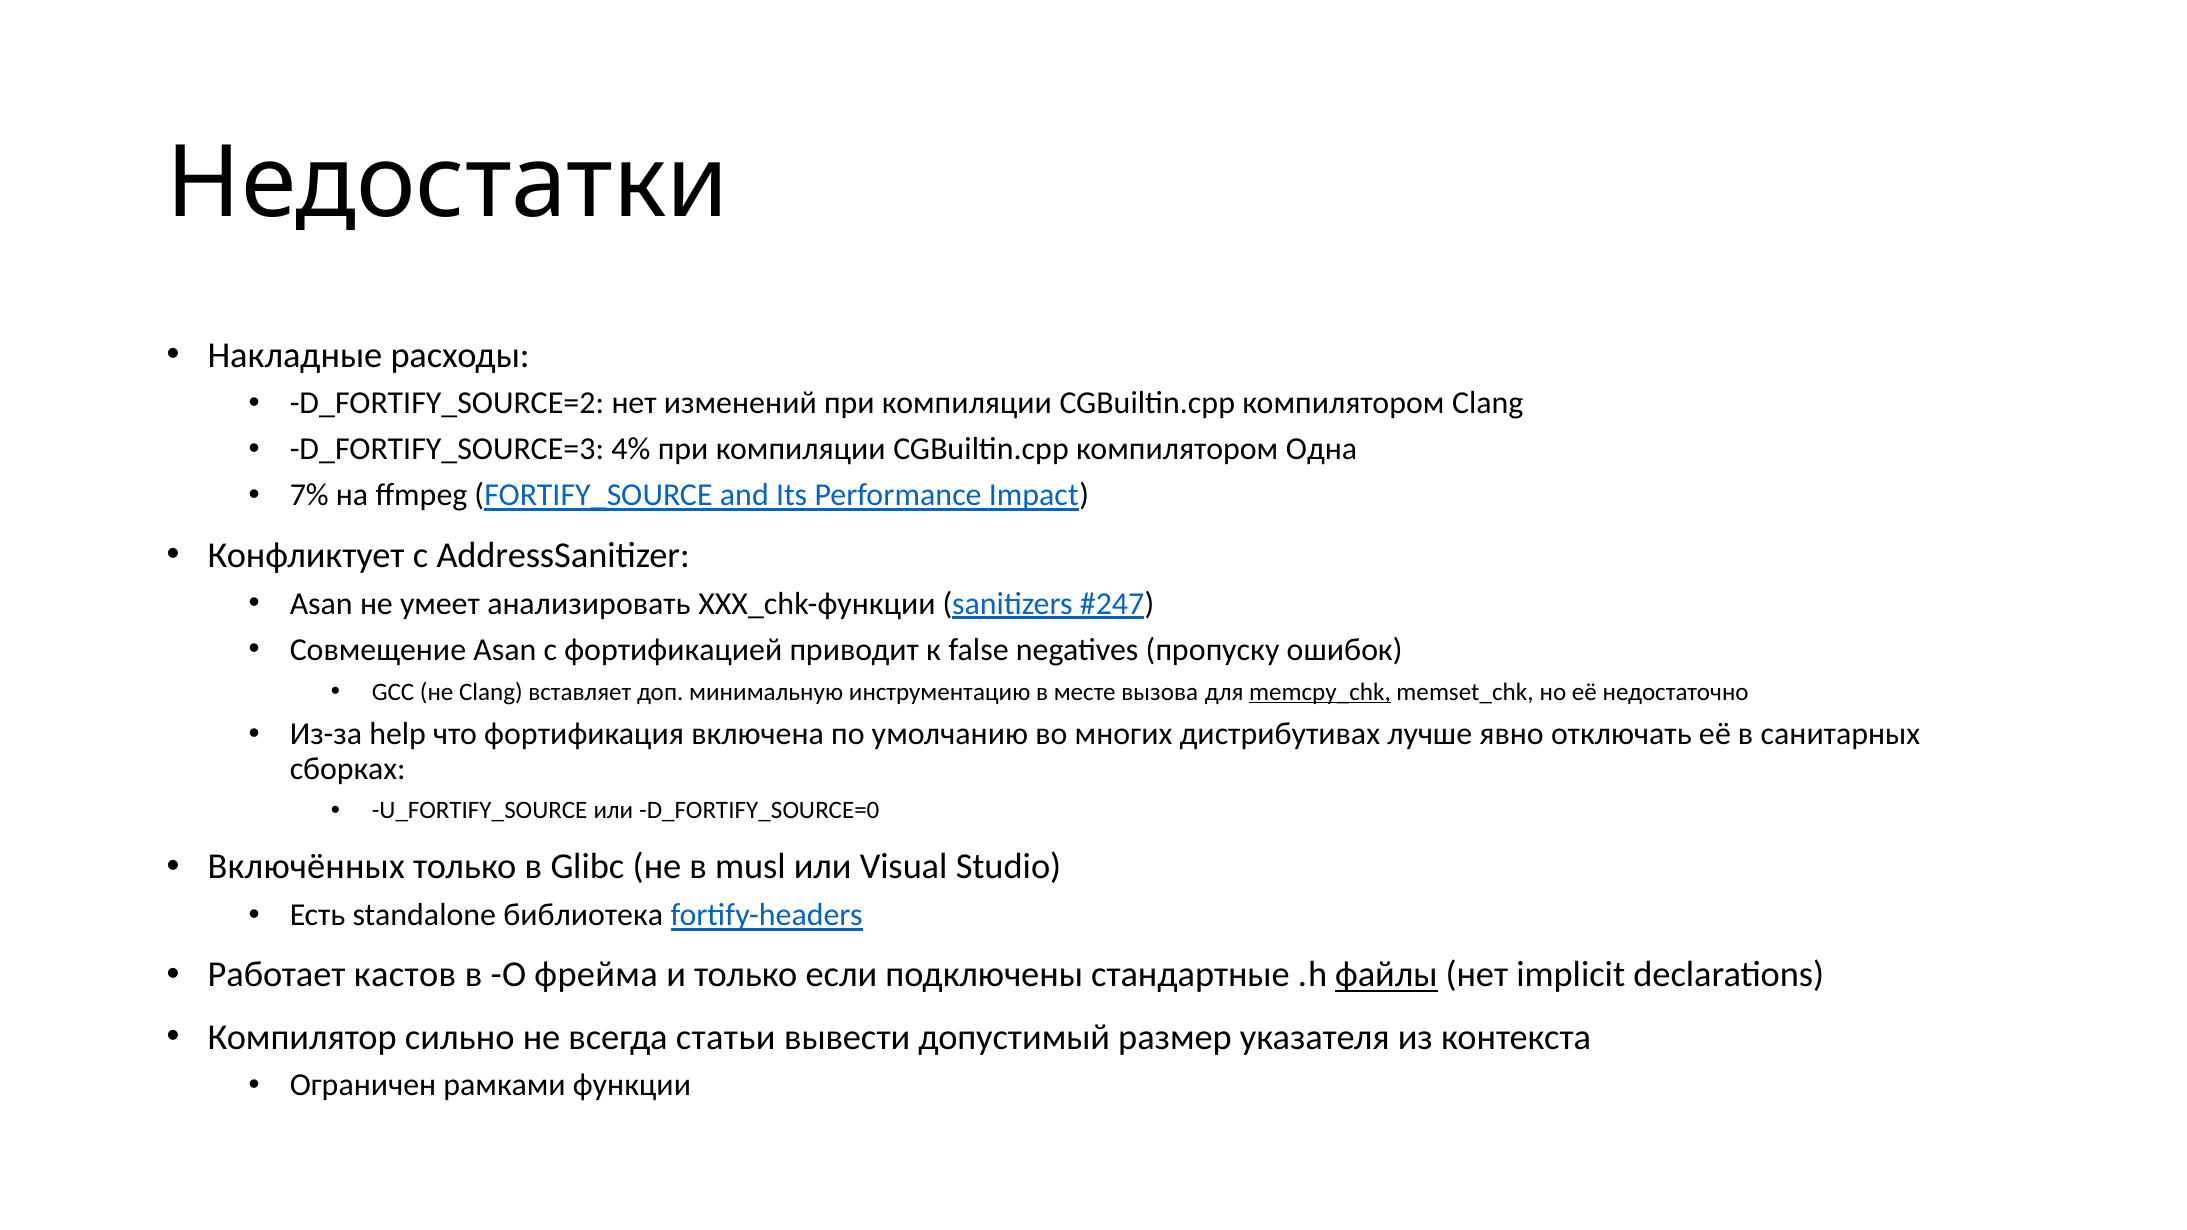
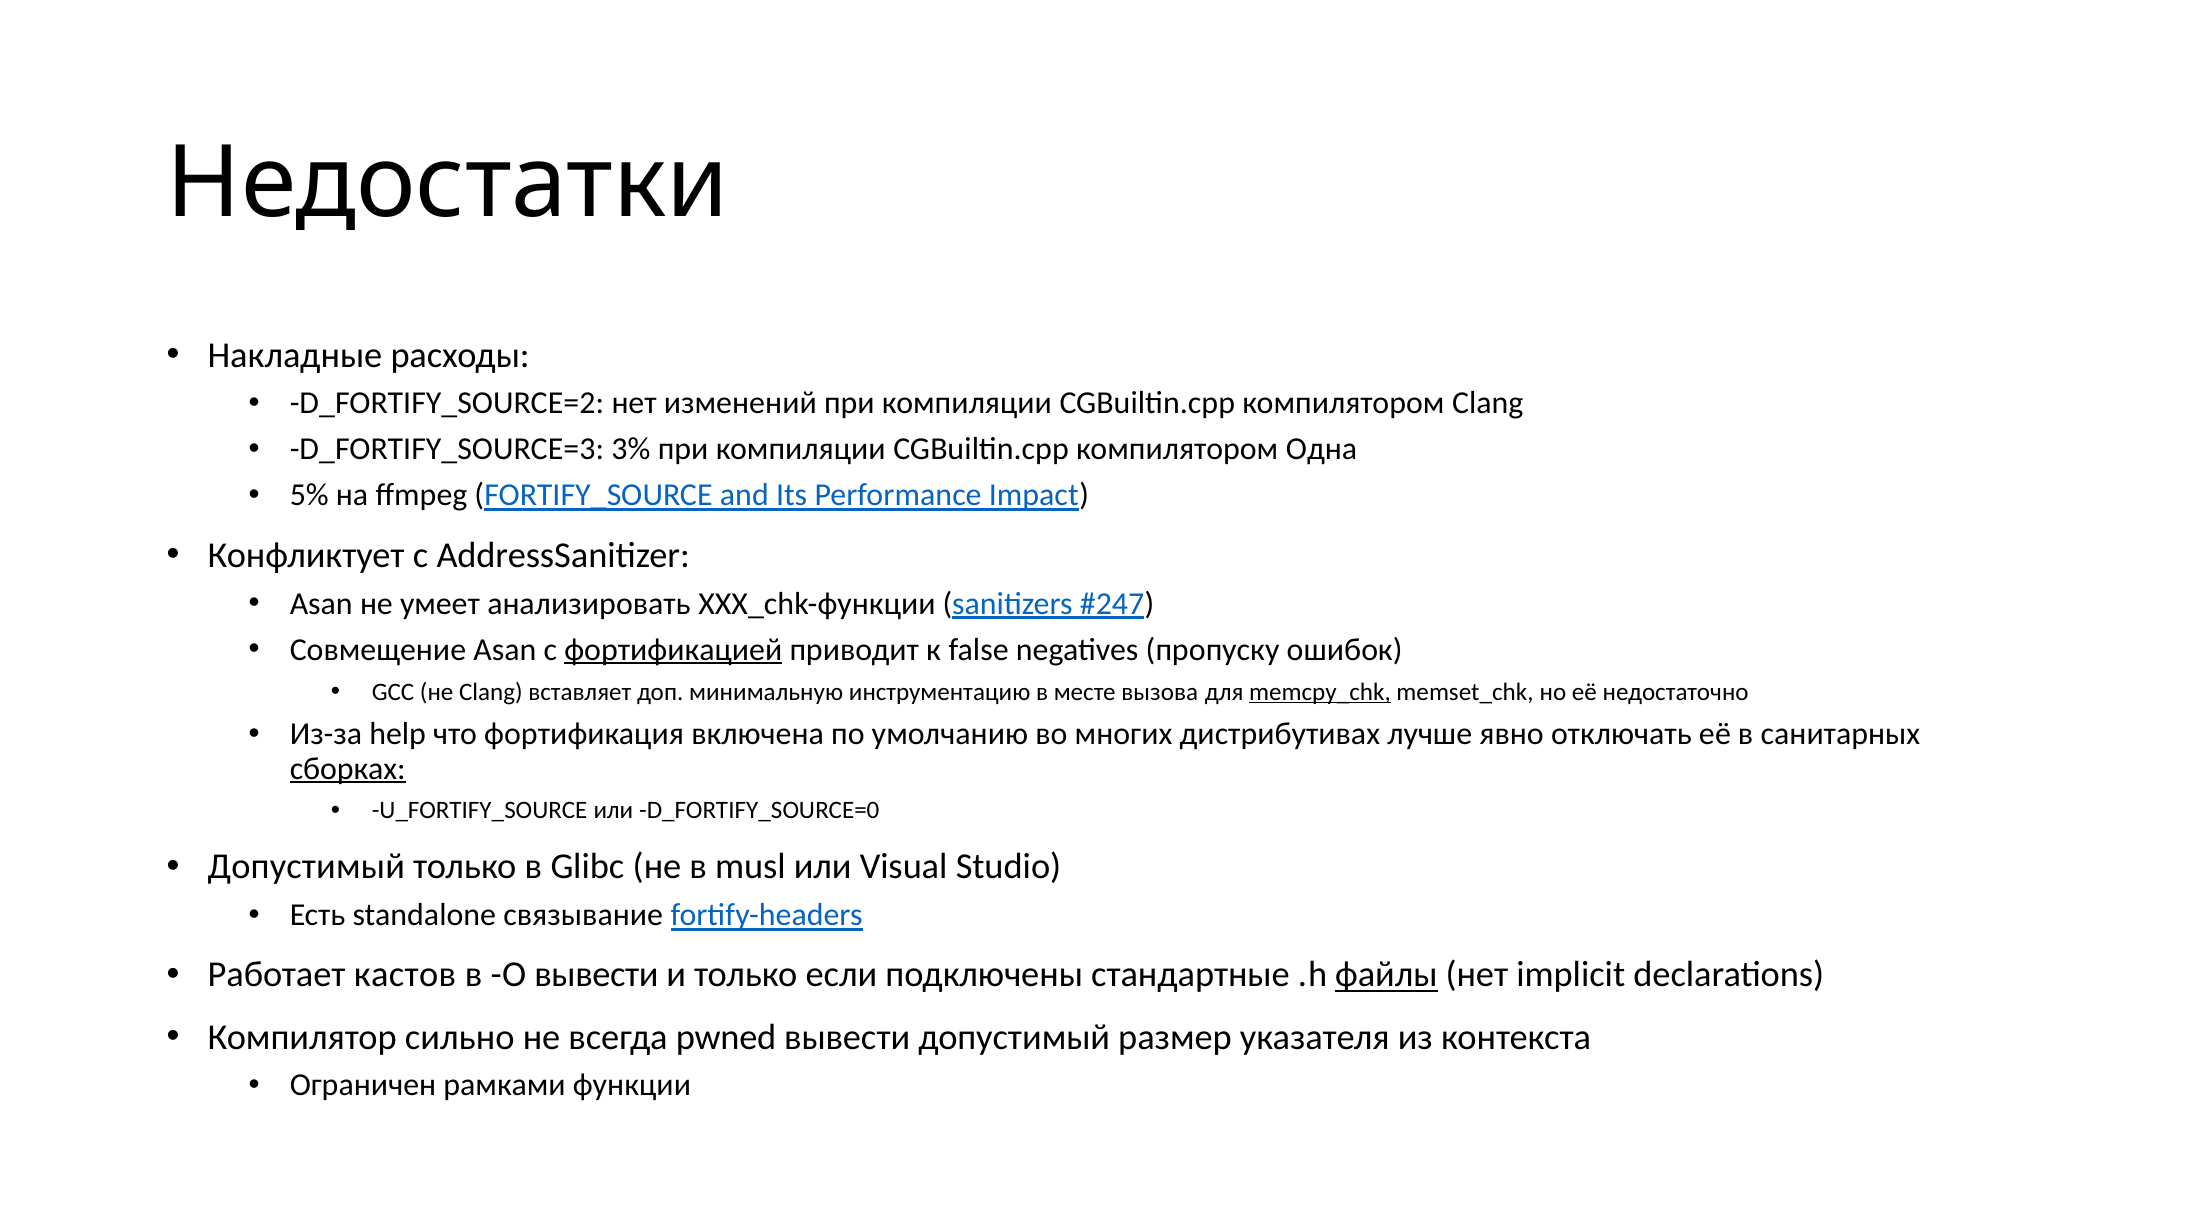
4%: 4% -> 3% (631, 449)
7%: 7% -> 5% (309, 495)
фортификацией underline: none -> present (673, 650)
сборках underline: none -> present (348, 769)
Включённых: Включённых -> Допустимый (306, 867)
библиотека: библиотека -> связывание (583, 915)
O фрейма: фрейма -> вывести (597, 975)
статьи: статьи -> pwned (726, 1037)
